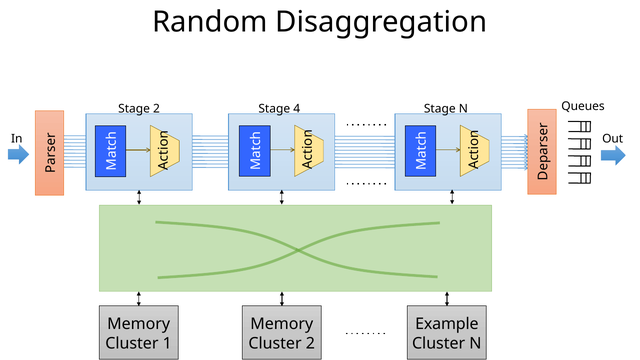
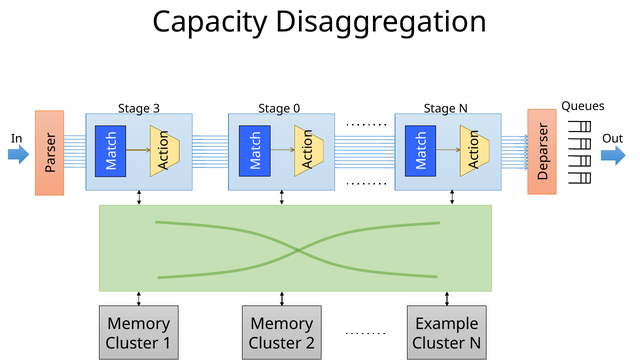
Random: Random -> Capacity (210, 22)
Stage 2: 2 -> 3 (157, 109)
4: 4 -> 0 (297, 109)
